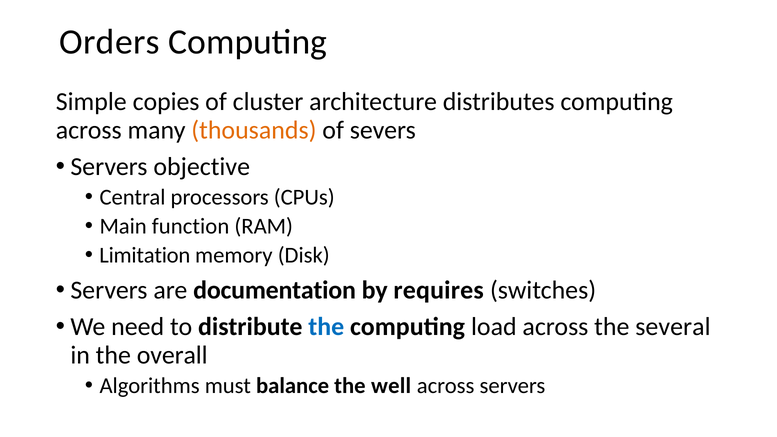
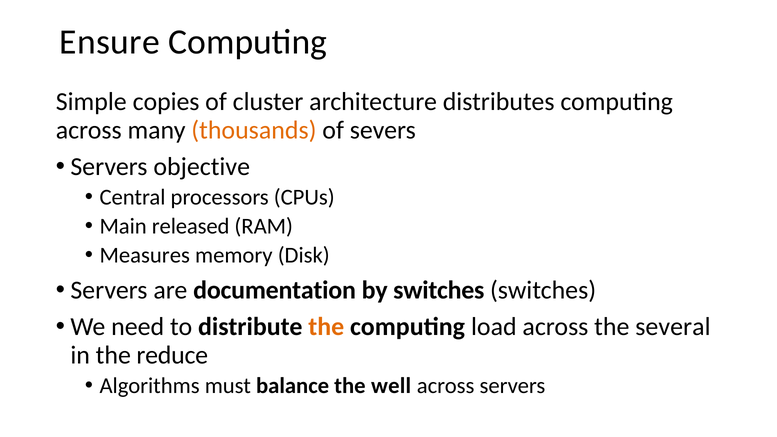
Orders: Orders -> Ensure (110, 42)
function: function -> released (191, 226)
Limitation: Limitation -> Measures (145, 255)
by requires: requires -> switches (439, 290)
the colour: blue -> orange (326, 327)
overall: overall -> reduce (172, 355)
